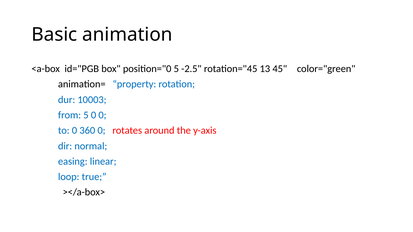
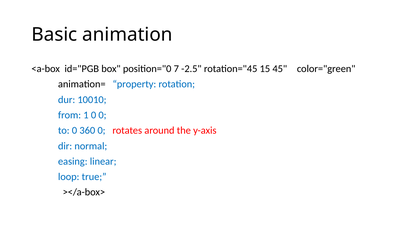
position="0 5: 5 -> 7 (176, 69)
13: 13 -> 15 (265, 69)
10003: 10003 -> 10010 (92, 100)
from 5: 5 -> 1 (86, 115)
